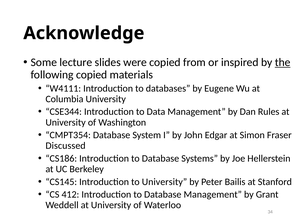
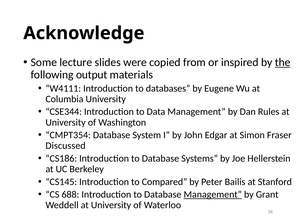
following copied: copied -> output (92, 75)
to University: University -> Compared (165, 182)
412: 412 -> 688 (70, 194)
Management underline: none -> present (213, 194)
